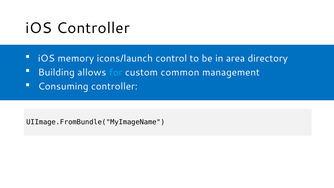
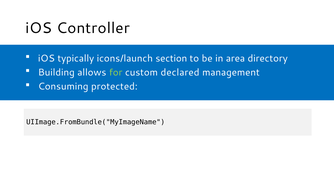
memory: memory -> typically (76, 58)
control: control -> section (171, 58)
for colour: light blue -> light green (116, 72)
common: common -> declared (180, 72)
Consuming controller: controller -> protected (114, 86)
